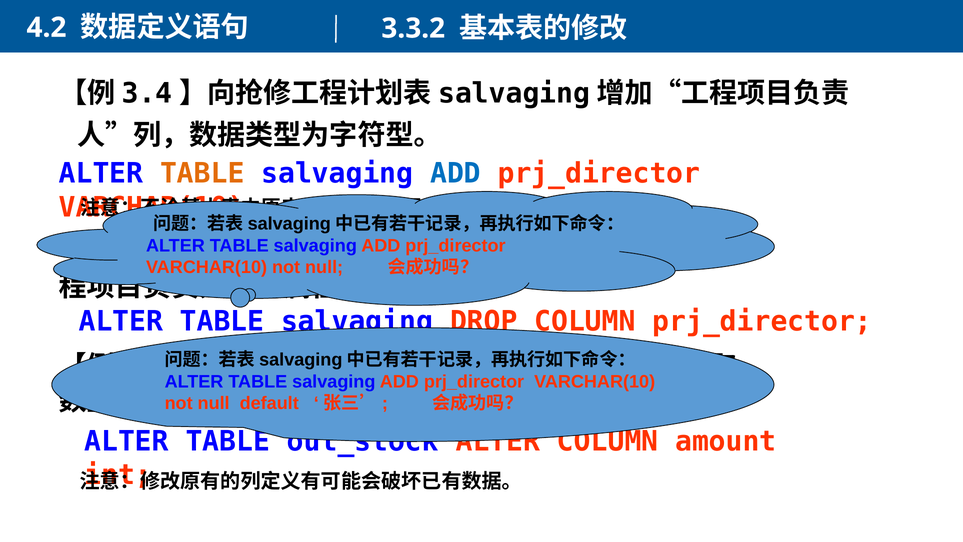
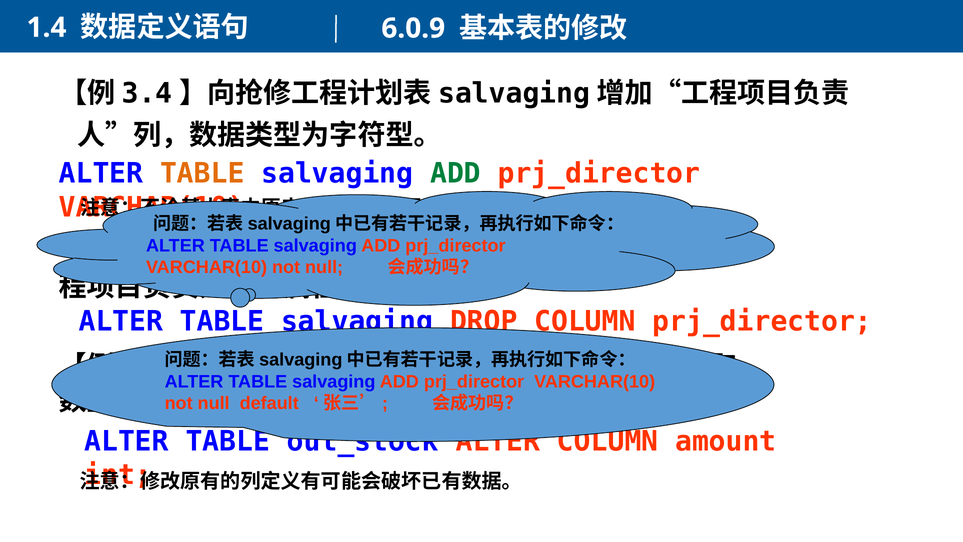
4.2: 4.2 -> 1.4 (46, 28)
3.3.2: 3.3.2 -> 6.0.9 (413, 28)
ADD colour: blue -> green (456, 174)
